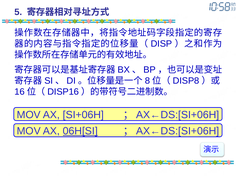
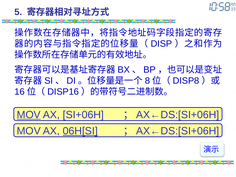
MOV underline: none -> present (29, 115)
